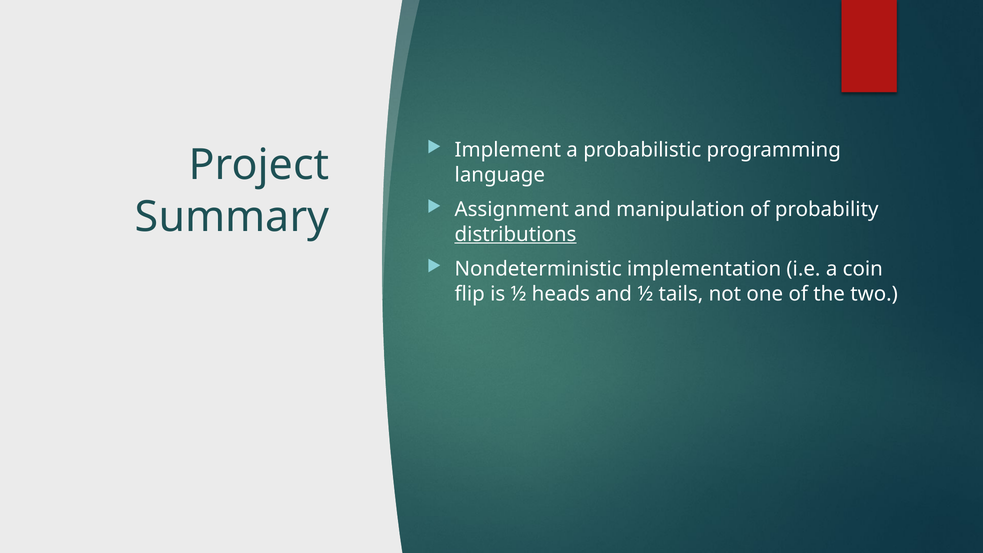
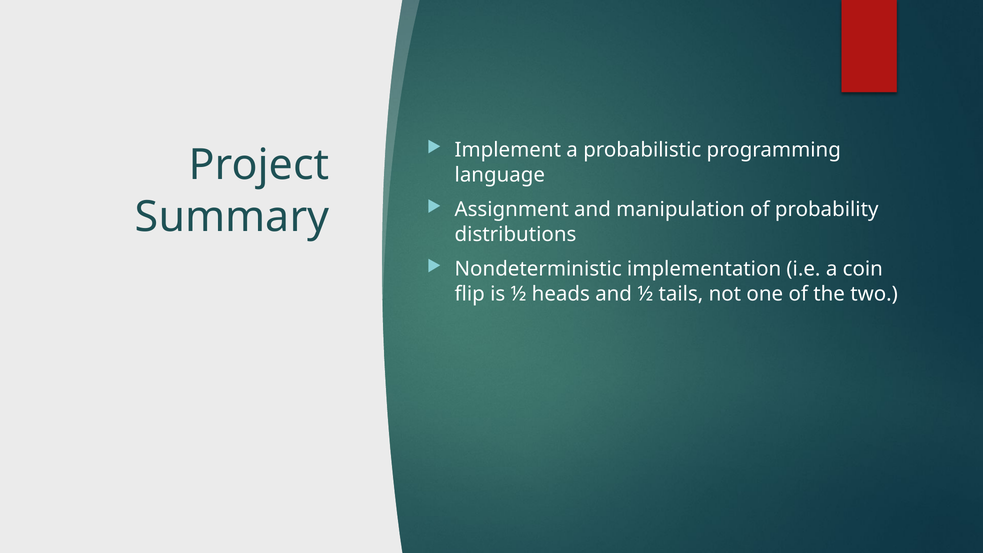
distributions underline: present -> none (515, 234)
